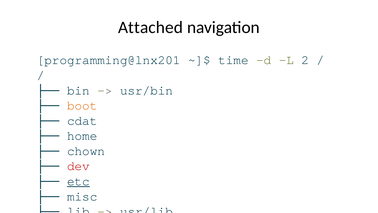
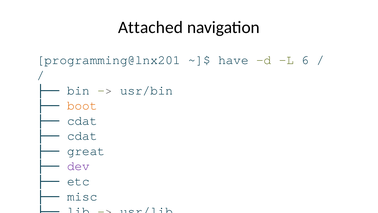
time: time -> have (233, 60)
2: 2 -> 6 (305, 60)
home: home -> cdat (82, 136)
chown: chown -> great (86, 151)
dev colour: red -> purple (78, 166)
etc underline: present -> none (78, 181)
